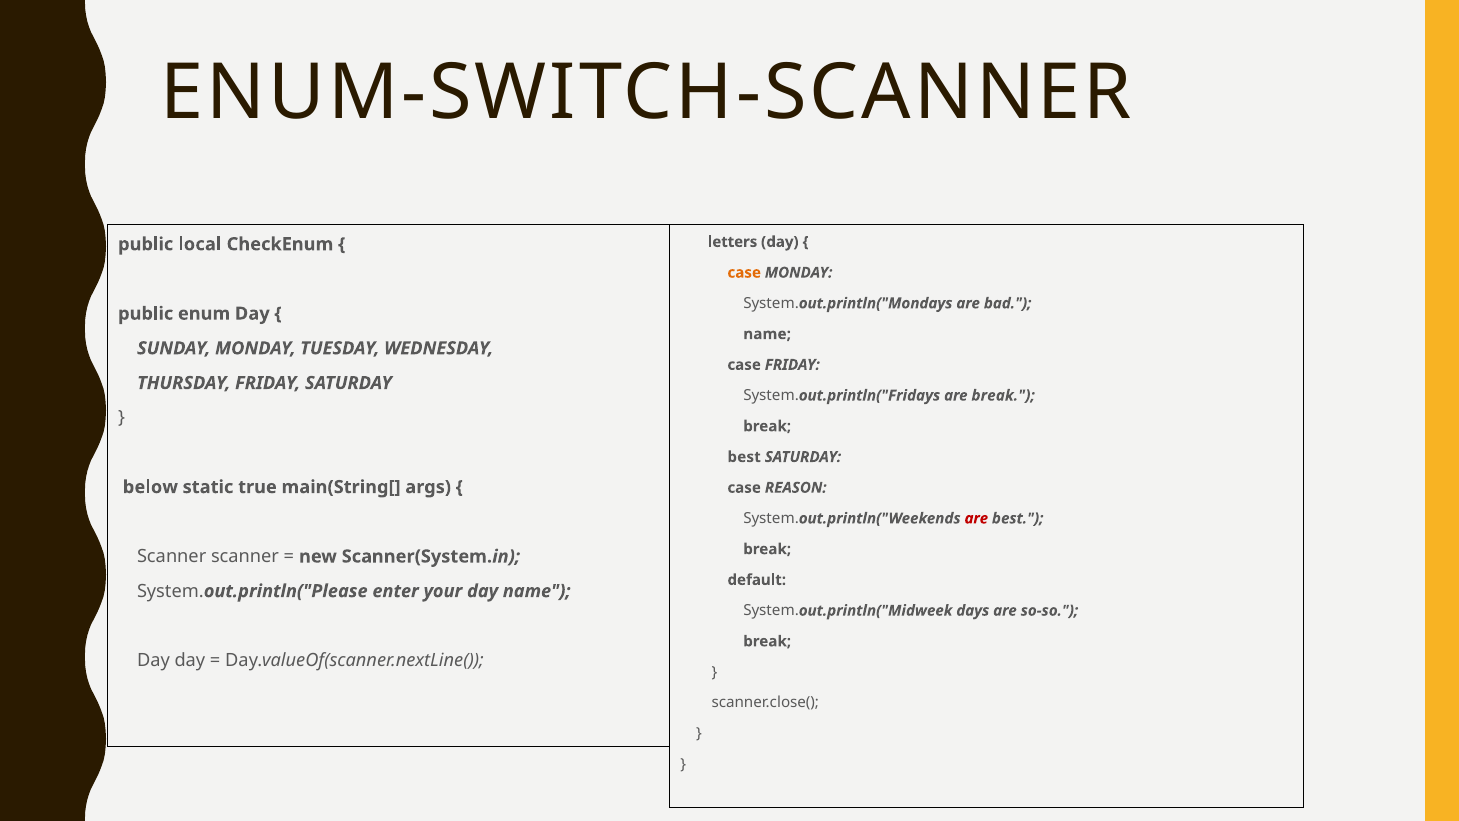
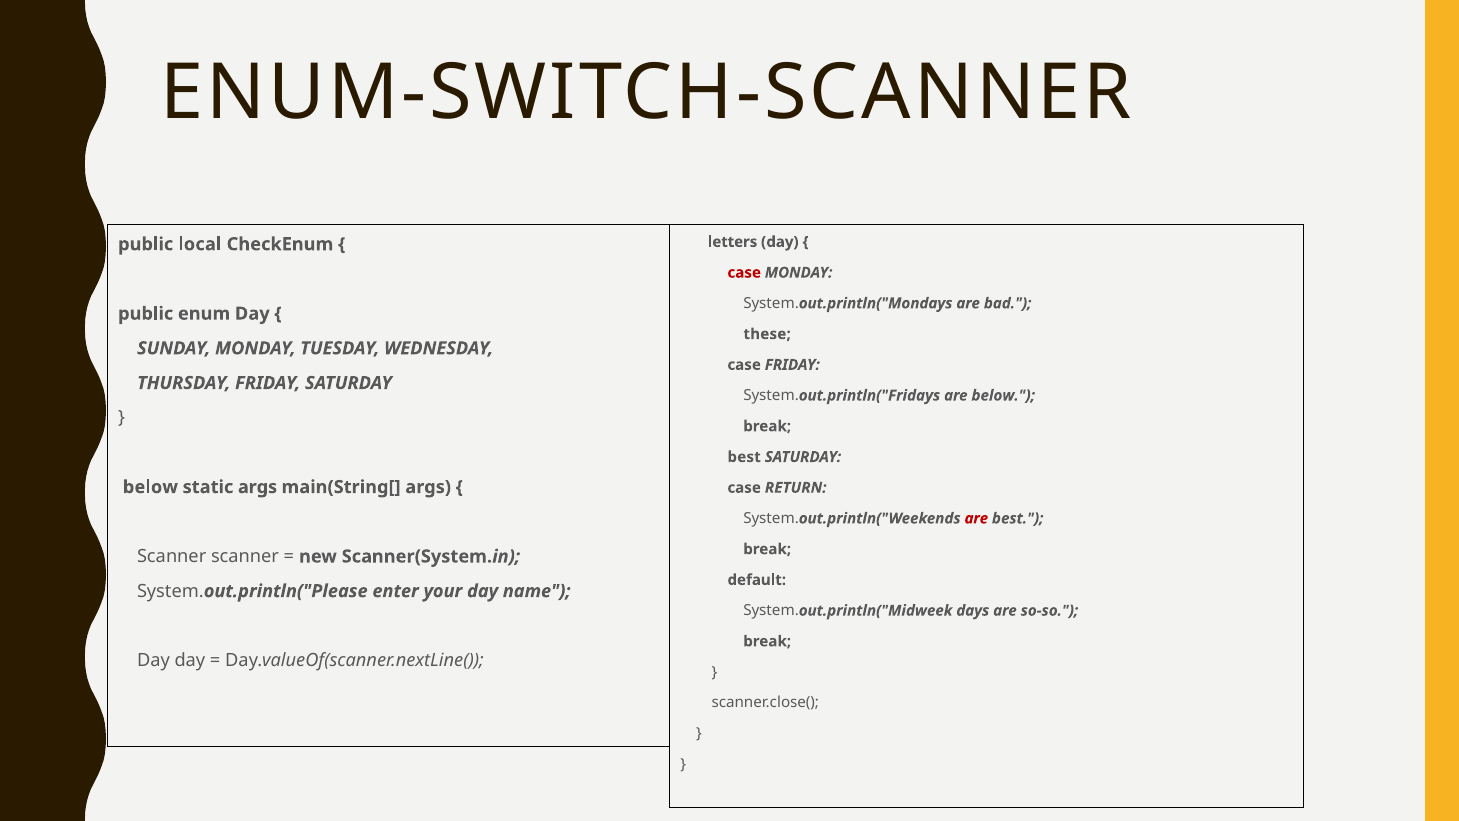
case colour: orange -> red (744, 273)
name: name -> these (767, 334)
are break: break -> below (1003, 395)
static true: true -> args (258, 487)
REASON: REASON -> RETURN (796, 488)
